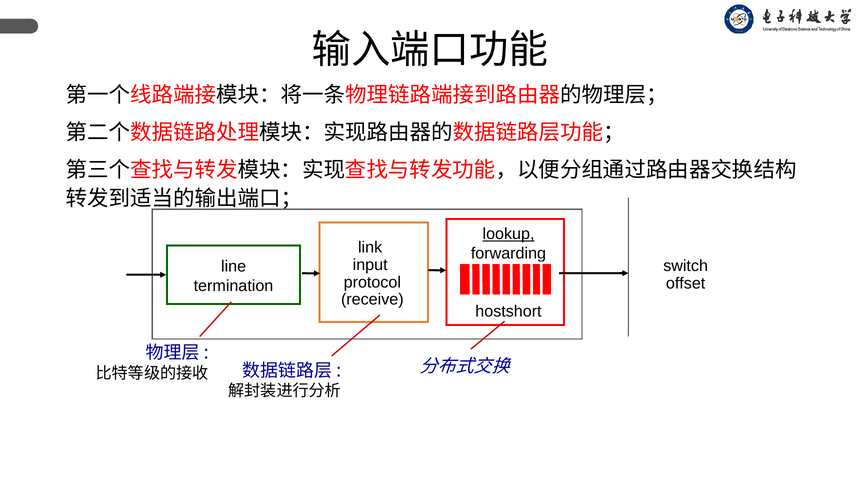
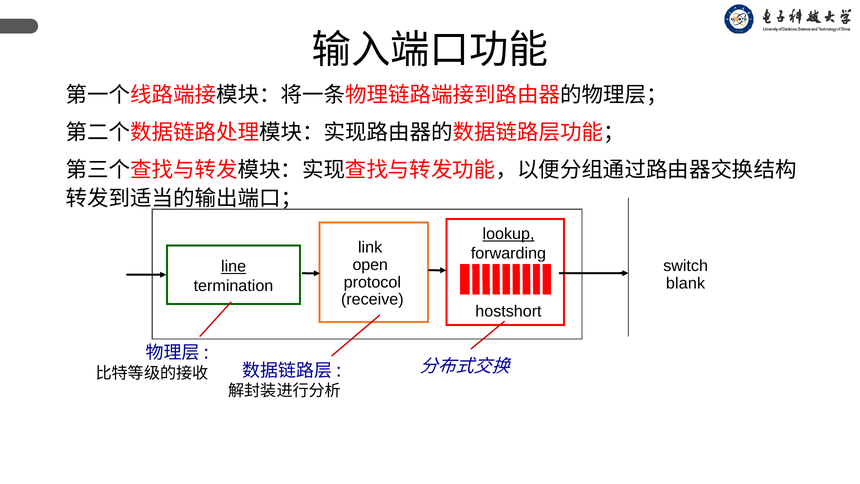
input: input -> open (370, 265)
line underline: none -> present (234, 266)
offset: offset -> blank (686, 283)
